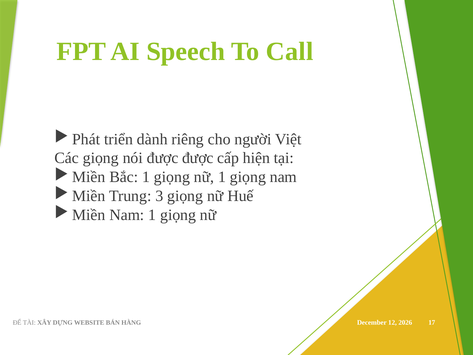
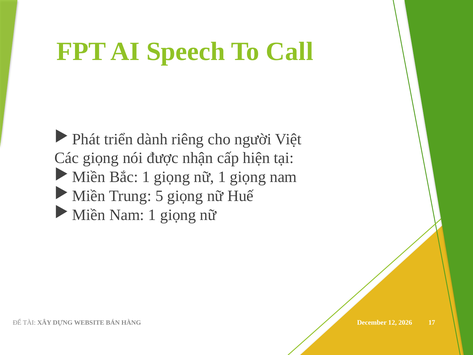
được được: được -> nhận (198, 158)
3: 3 -> 5 (159, 196)
